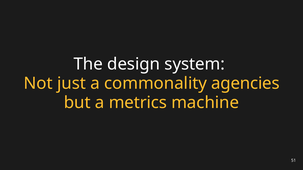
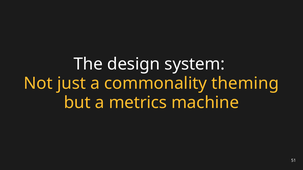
agencies: agencies -> theming (245, 84)
